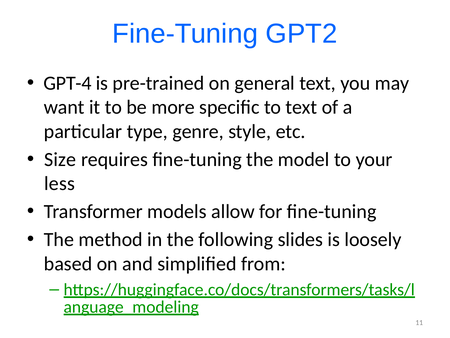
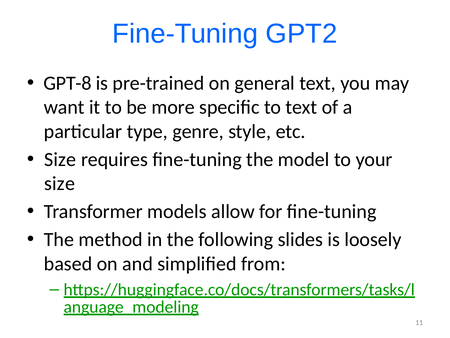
GPT-4: GPT-4 -> GPT-8 (68, 83)
less: less -> size (60, 183)
